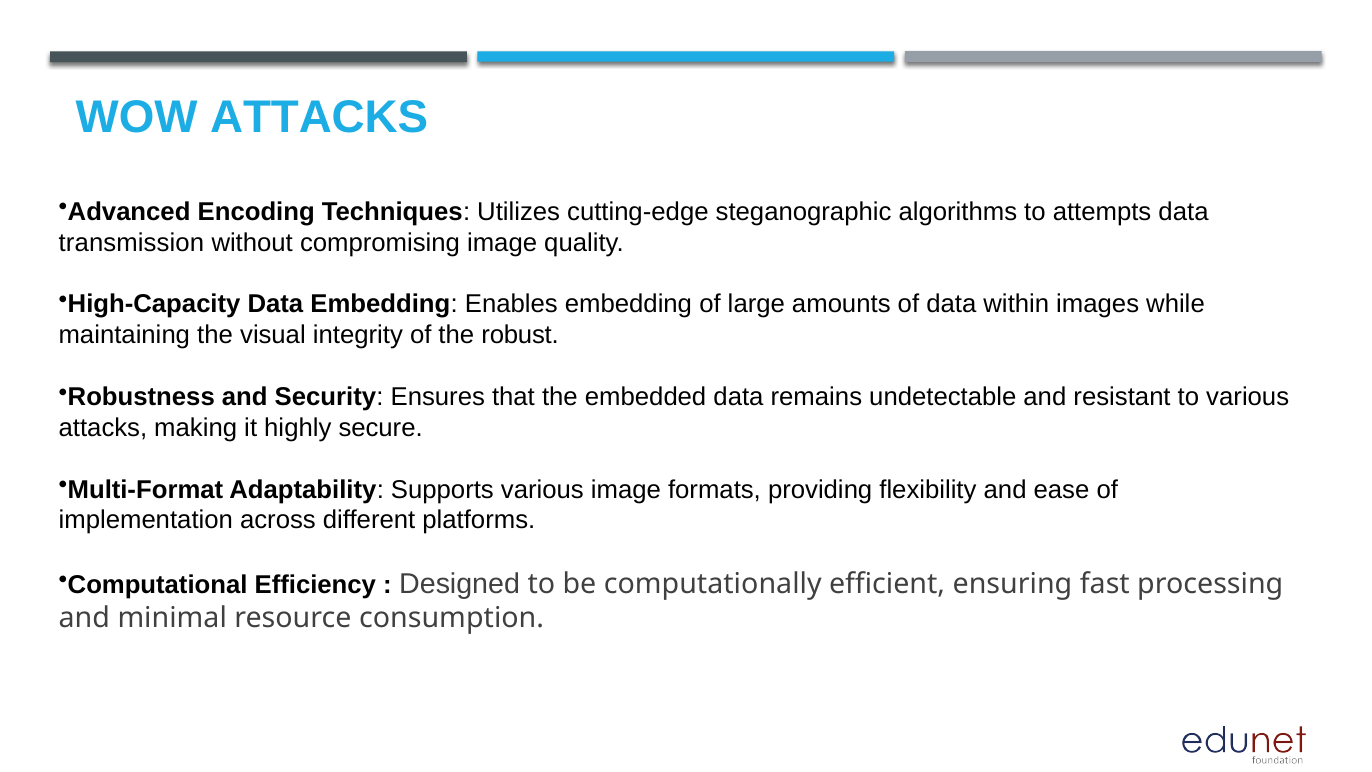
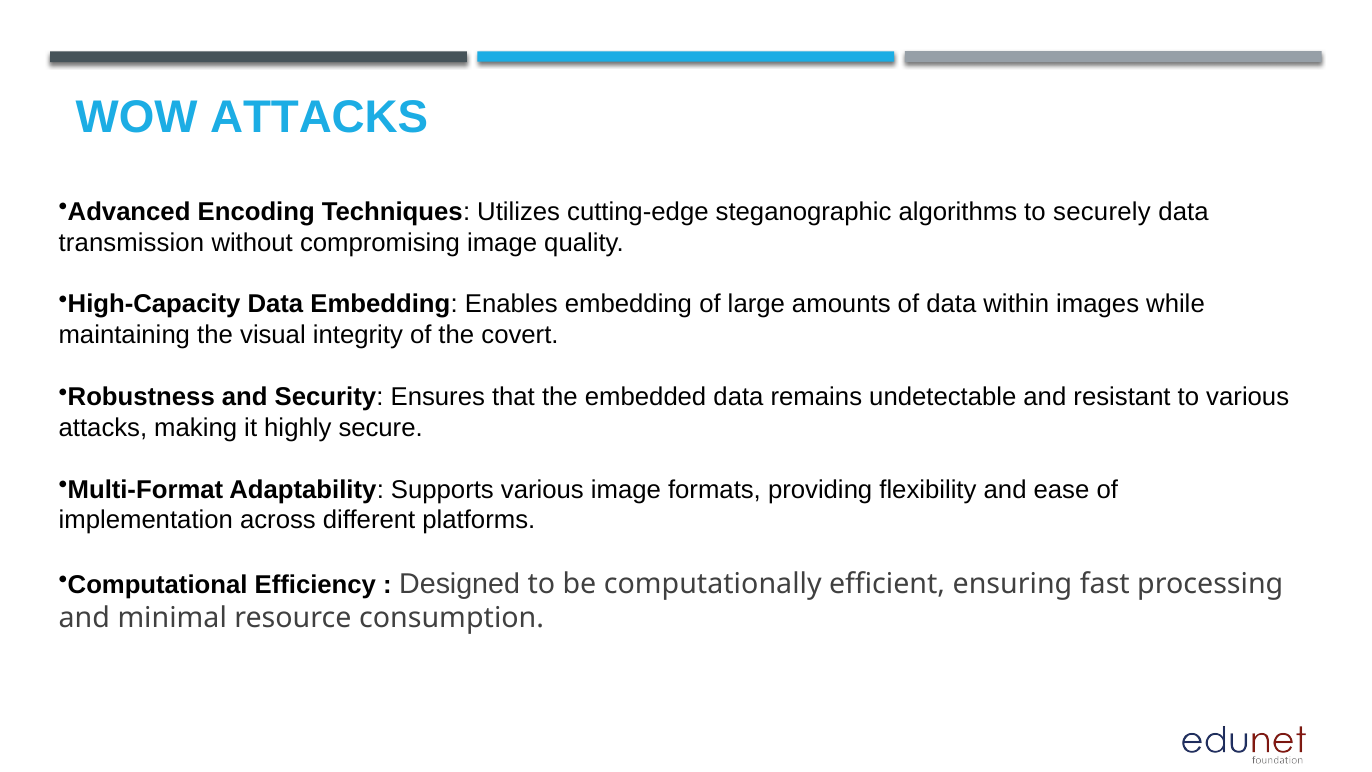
attempts: attempts -> securely (1102, 212)
robust: robust -> covert (520, 335)
